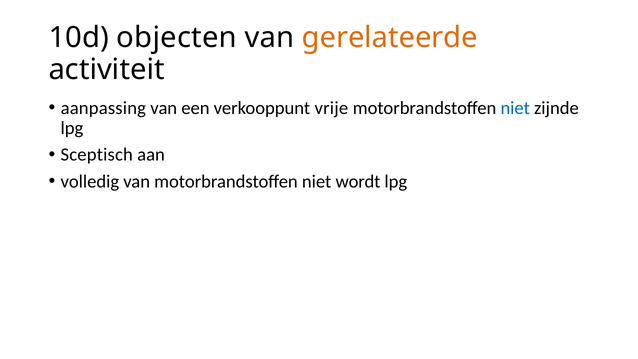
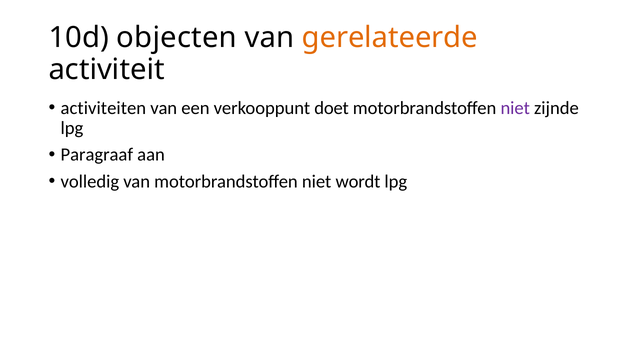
aanpassing: aanpassing -> activiteiten (103, 108)
vrije: vrije -> doet (332, 108)
niet colour: blue -> purple (515, 108)
Sceptisch: Sceptisch -> Paragraaf (97, 155)
